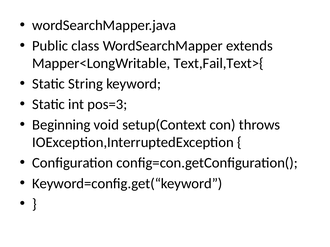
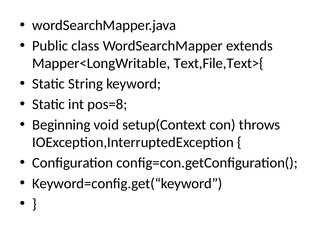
Text,Fail,Text>{: Text,Fail,Text>{ -> Text,File,Text>{ (219, 63)
pos=3: pos=3 -> pos=8 (107, 105)
